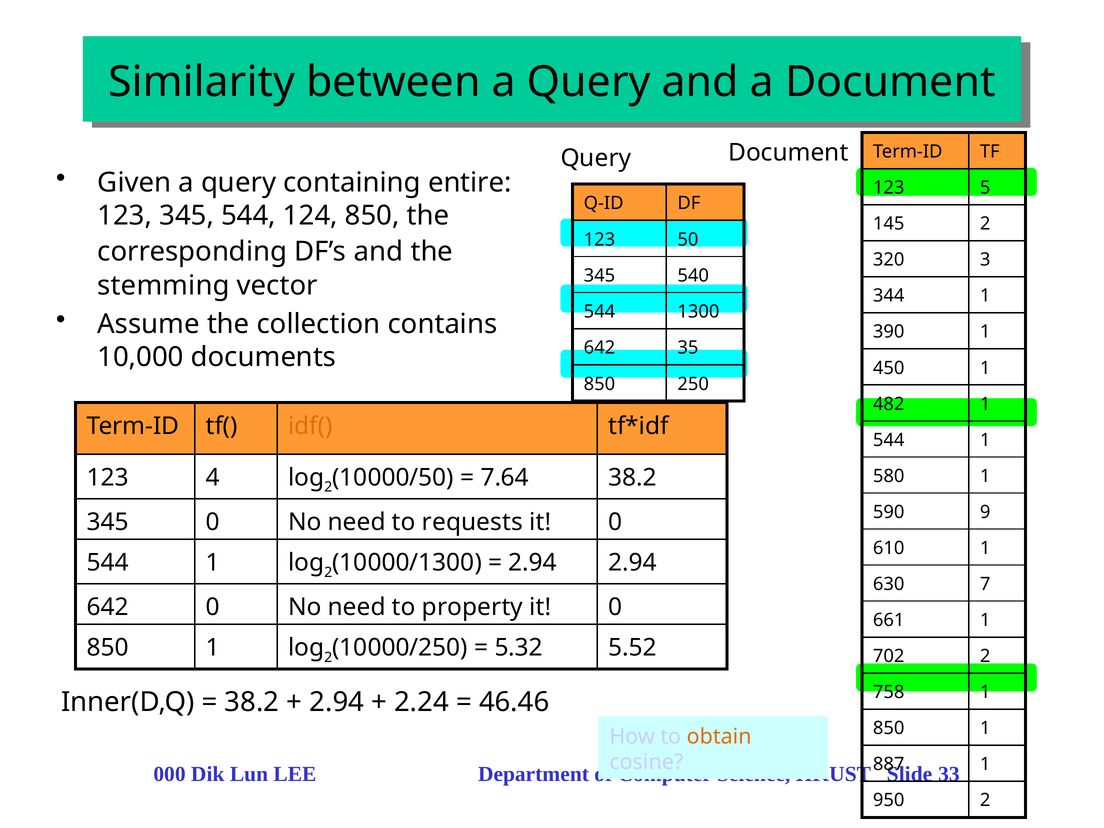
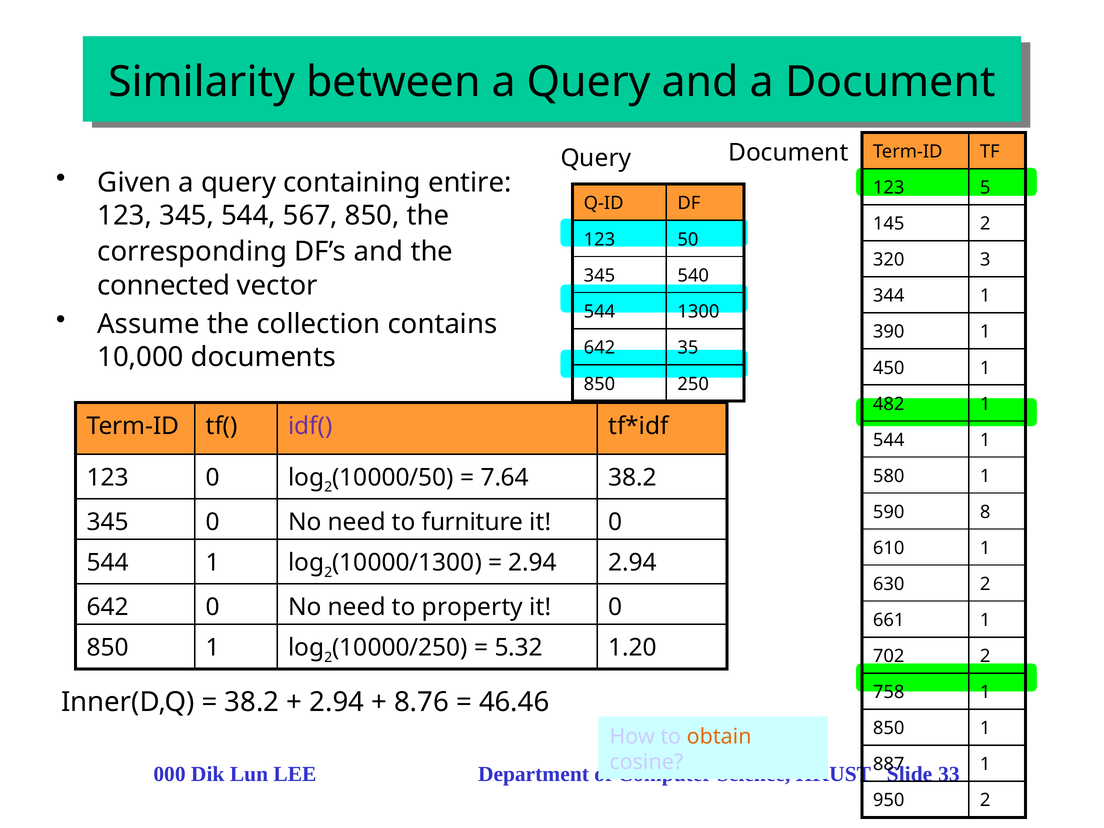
124: 124 -> 567 (310, 216)
stemming: stemming -> connected (164, 286)
idf( colour: orange -> purple (310, 426)
123 4: 4 -> 0 (213, 478)
9: 9 -> 8 (985, 512)
requests: requests -> furniture (473, 522)
630 7: 7 -> 2 (985, 584)
5.52: 5.52 -> 1.20 (632, 648)
2.24: 2.24 -> 8.76 (421, 702)
